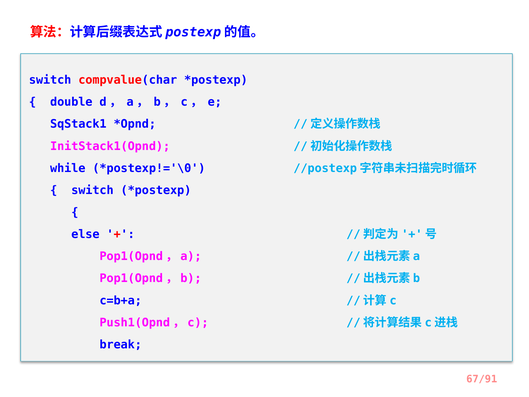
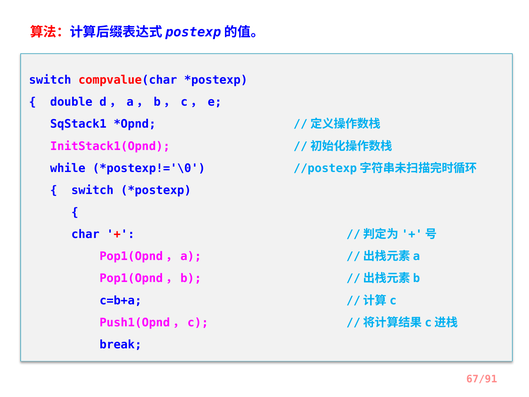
else: else -> char (85, 234)
